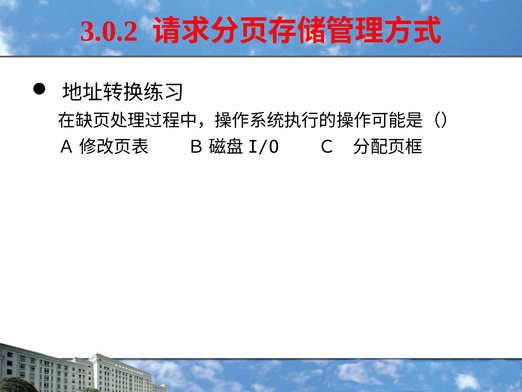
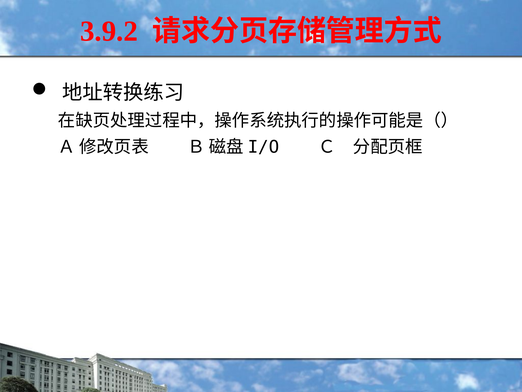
3.0.2: 3.0.2 -> 3.9.2 (109, 31)
